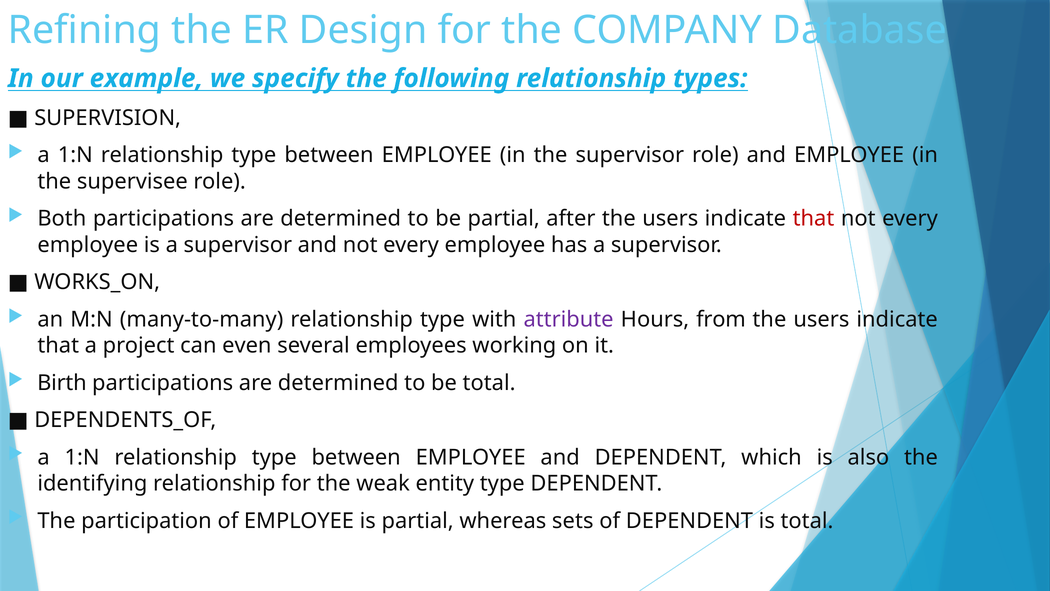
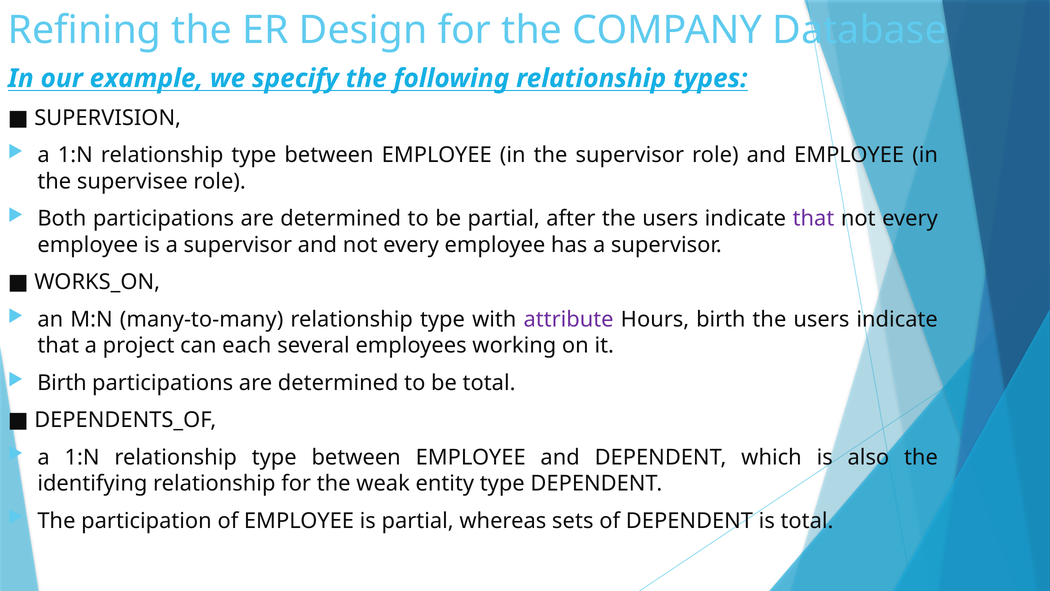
that colour: red -> purple (813, 219)
Hours from: from -> birth (721, 319)
even: even -> each (247, 346)
